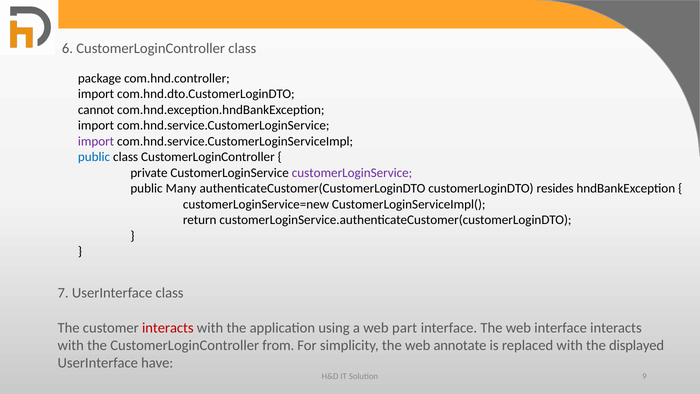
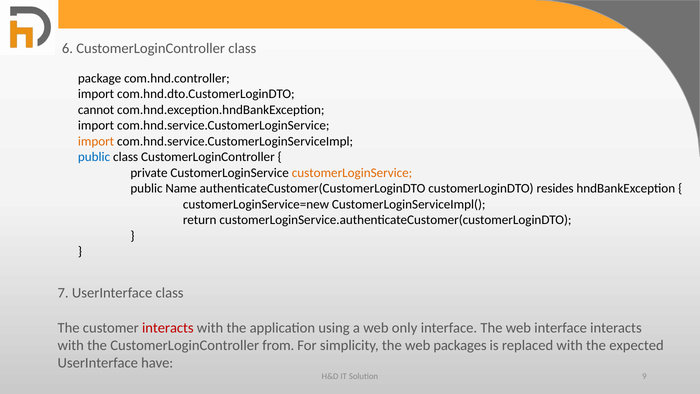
import colour: purple -> orange (96, 141)
customerLoginService colour: purple -> orange (352, 173)
Many: Many -> Name (181, 188)
part: part -> only (405, 328)
annotate: annotate -> packages (460, 345)
displayed: displayed -> expected (637, 345)
